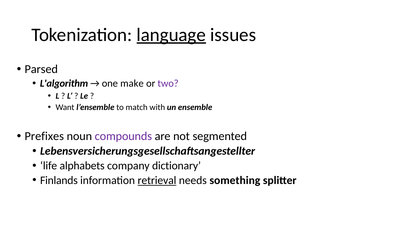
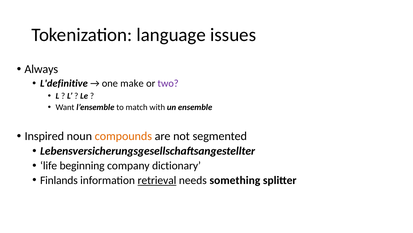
language underline: present -> none (171, 35)
Parsed: Parsed -> Always (41, 69)
L'algorithm: L'algorithm -> L'definitive (64, 83)
Prefixes: Prefixes -> Inspired (44, 136)
compounds colour: purple -> orange (123, 136)
alphabets: alphabets -> beginning (82, 165)
